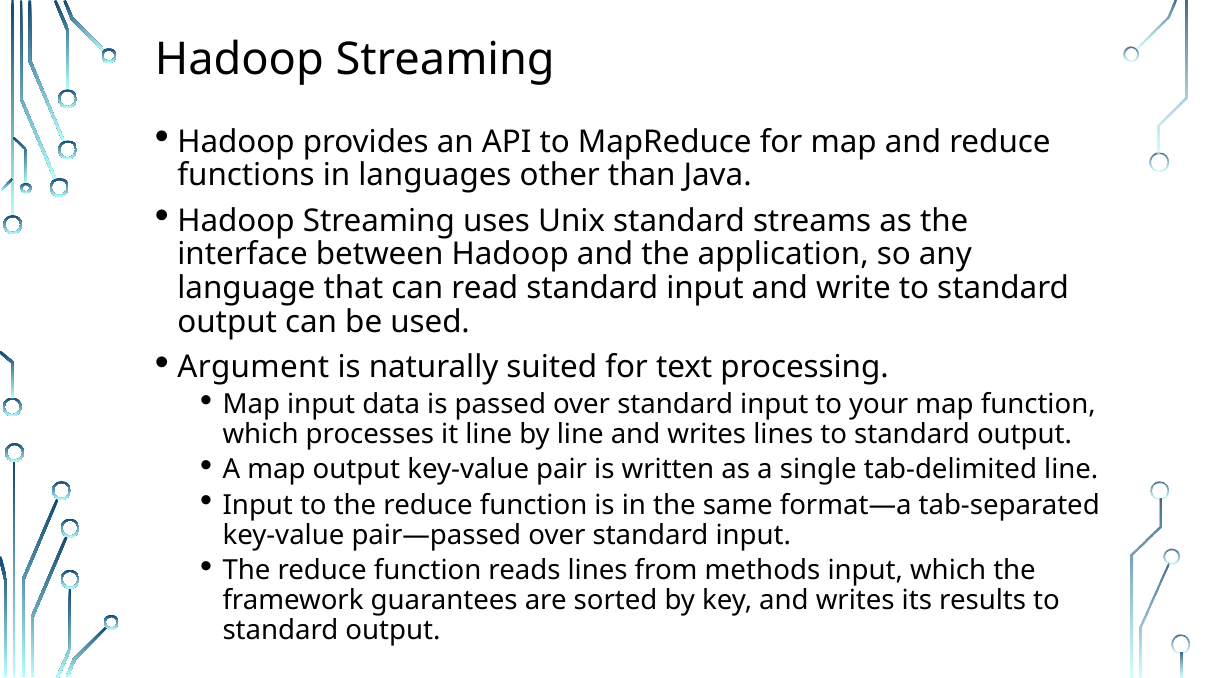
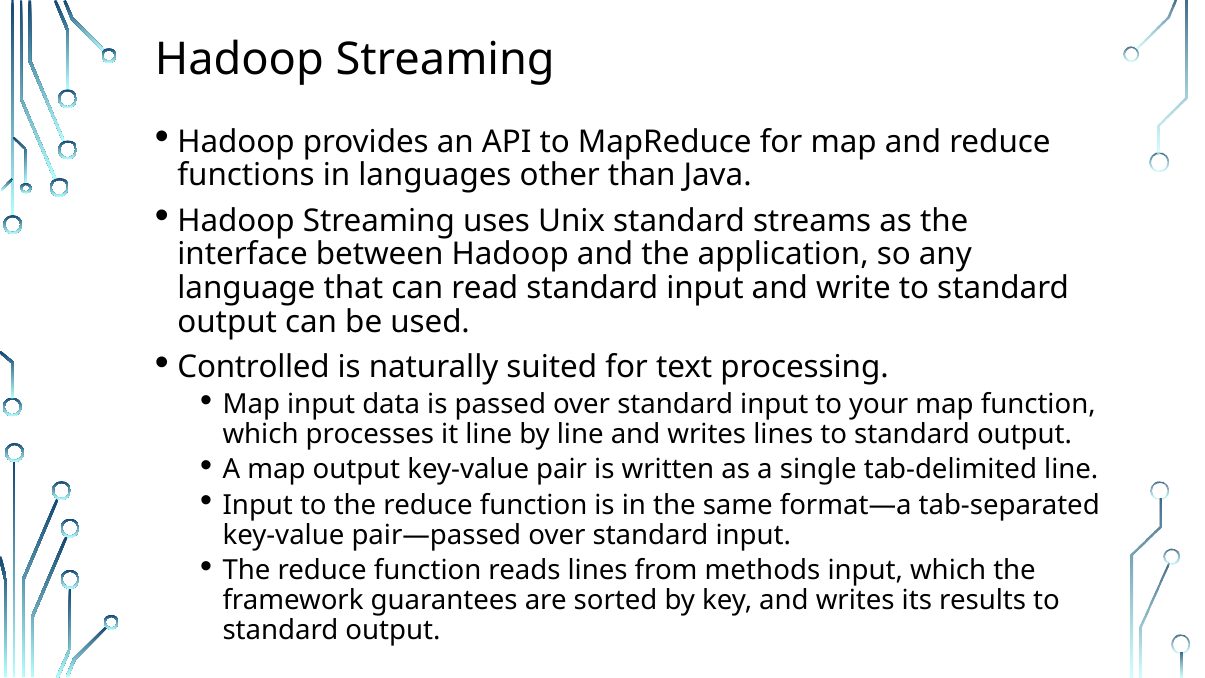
Argument: Argument -> Controlled (254, 367)
